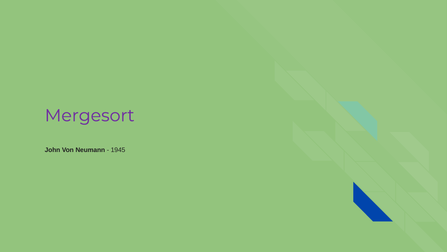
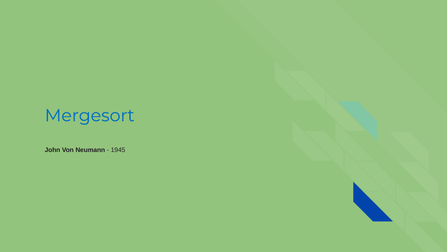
Mergesort colour: purple -> blue (90, 115)
